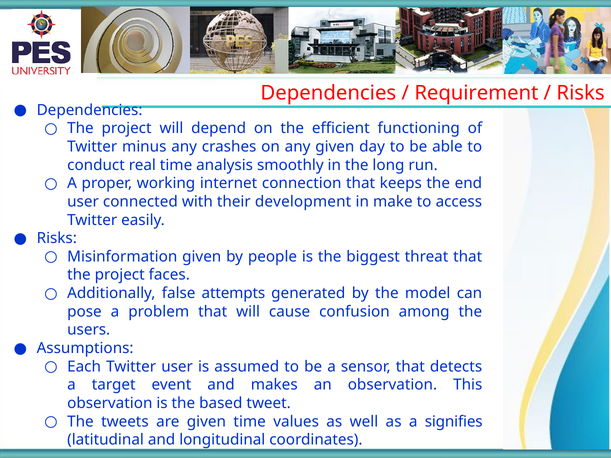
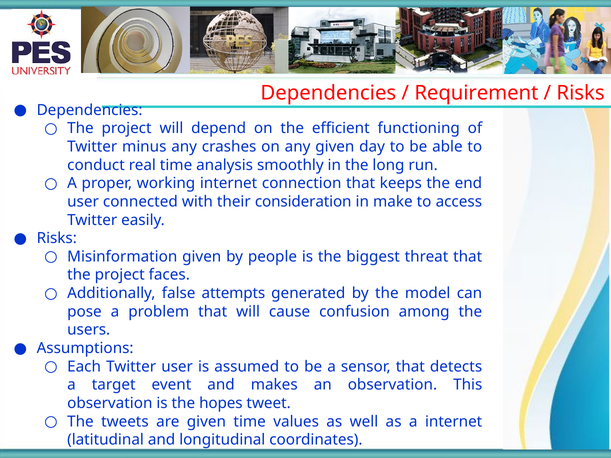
development: development -> consideration (303, 202)
based: based -> hopes (221, 403)
a signifies: signifies -> internet (454, 422)
